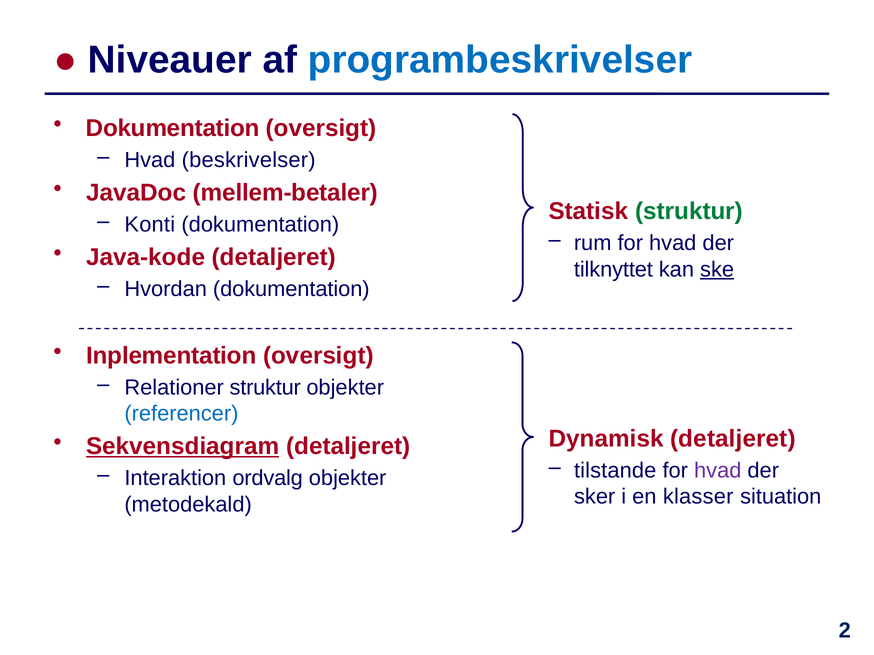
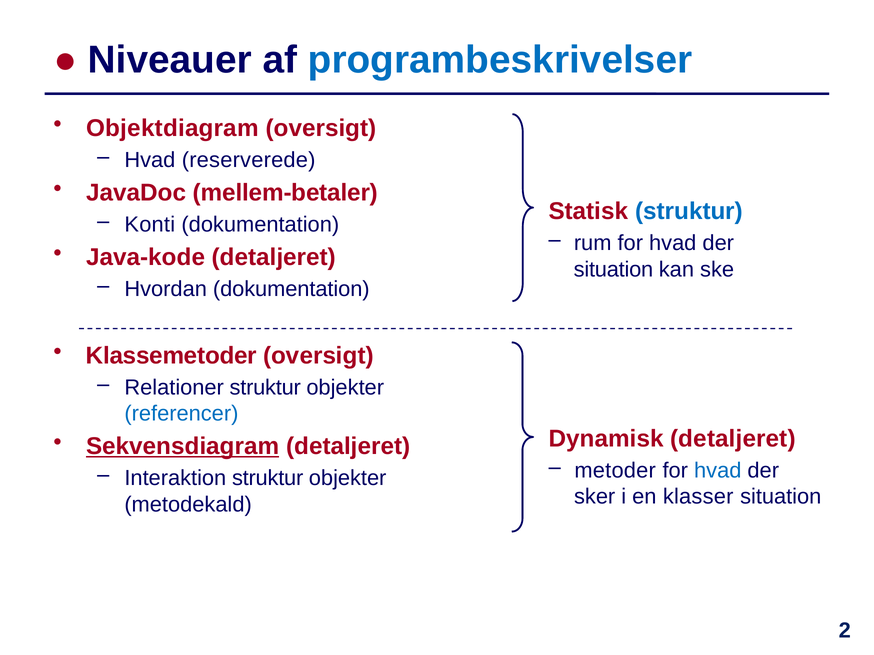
Dokumentation: Dokumentation -> Objektdiagram (172, 128)
beskrivelser: beskrivelser -> reserverede (249, 160)
struktur colour: green -> blue (689, 212)
tilknyttet: tilknyttet -> situation (613, 270)
ske underline: present -> none (717, 270)
Inplementation: Inplementation -> Klassemetoder (171, 356)
tilstande: tilstande -> metoder (615, 471)
hvad colour: purple -> blue (718, 471)
Interaktion ordvalg: ordvalg -> struktur (268, 479)
